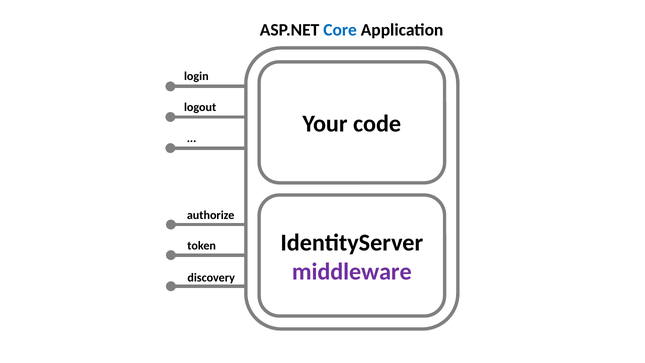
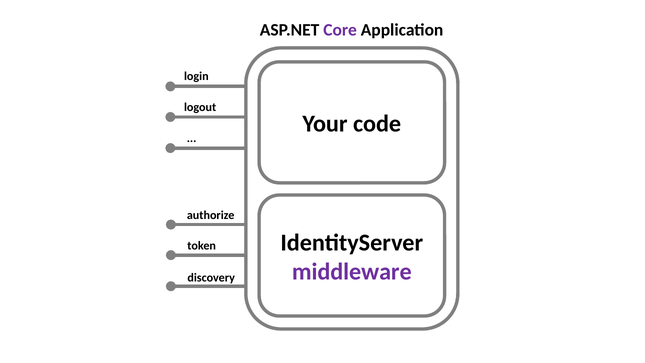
Core colour: blue -> purple (340, 30)
